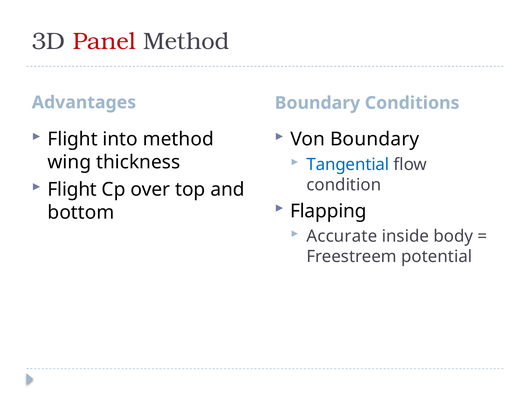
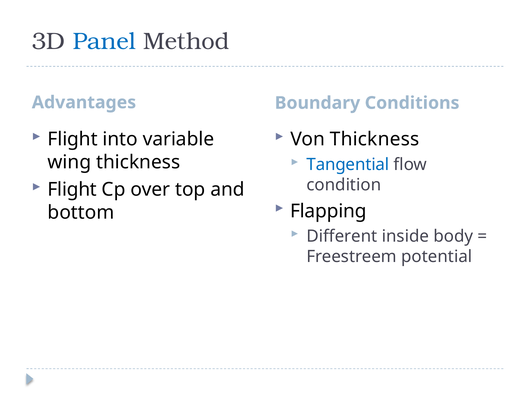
Panel colour: red -> blue (104, 41)
into method: method -> variable (178, 139)
Von Boundary: Boundary -> Thickness (375, 139)
Accurate: Accurate -> Different (342, 236)
